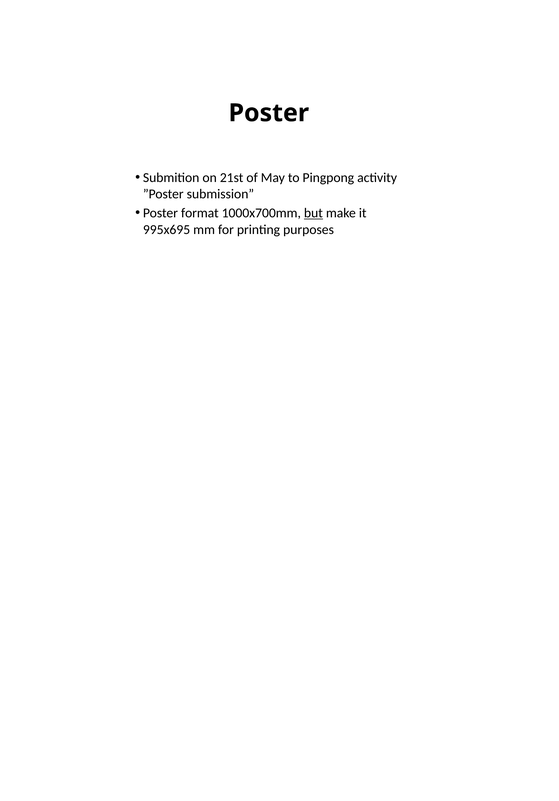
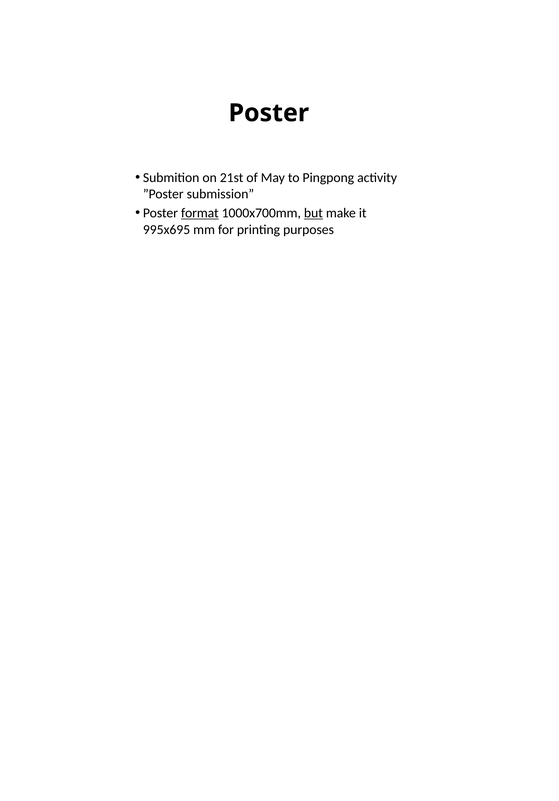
format underline: none -> present (200, 213)
